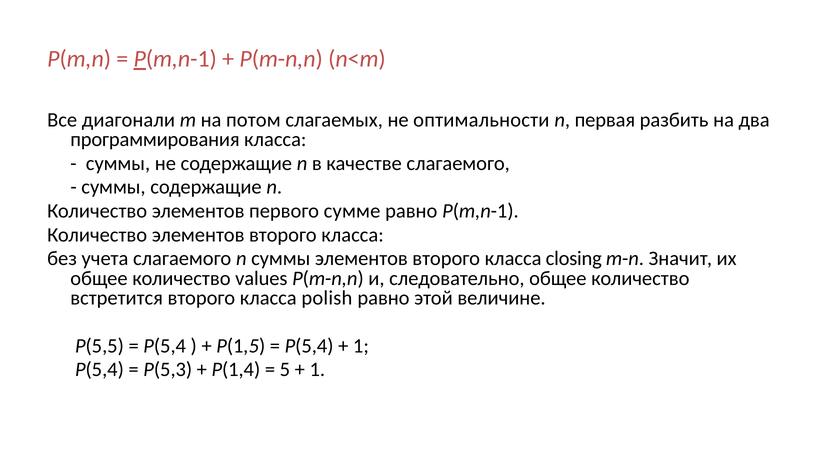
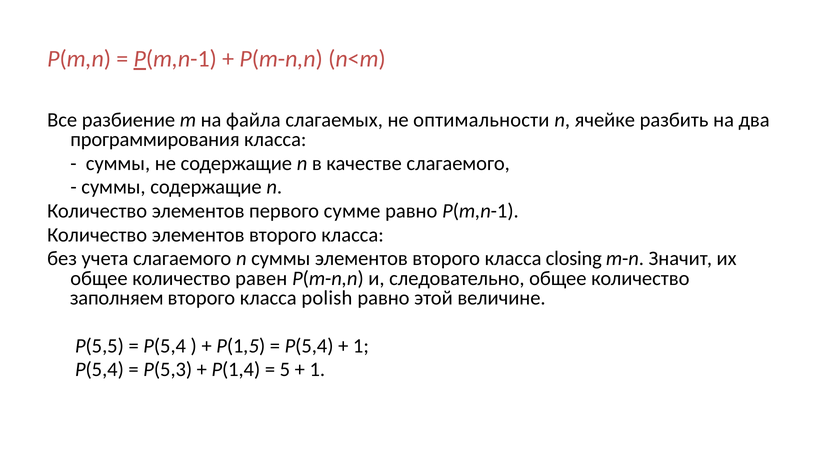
диагонали: диагонали -> разбиение (128, 120)
потом: потом -> файла (253, 120)
первая: первая -> ячейке (605, 120)
values: values -> равен (261, 278)
встретится: встретится -> заполняем (117, 298)
